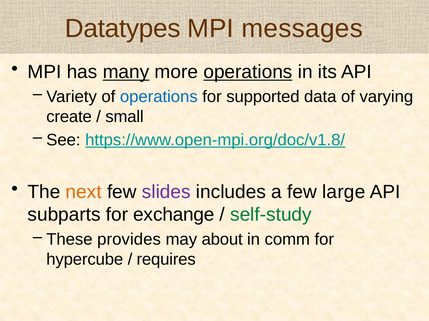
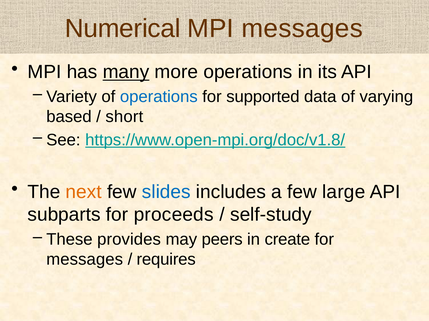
Datatypes: Datatypes -> Numerical (123, 29)
operations underline: present -> none (248, 72)
create: create -> based (69, 117)
small: small -> short (124, 117)
slides colour: purple -> blue (166, 192)
exchange: exchange -> proceeds (174, 215)
self-study colour: green -> black (271, 215)
about: about -> peers (222, 240)
comm: comm -> create (287, 240)
hypercube: hypercube -> messages (85, 260)
